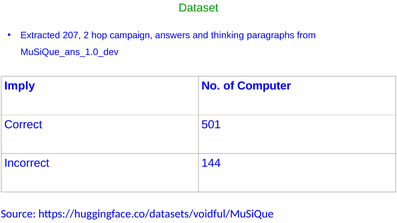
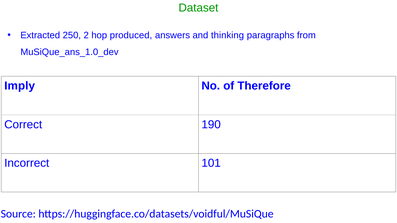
207: 207 -> 250 (72, 35)
campaign: campaign -> produced (131, 35)
Computer: Computer -> Therefore (264, 86)
501: 501 -> 190 (211, 125)
144: 144 -> 101 (211, 163)
